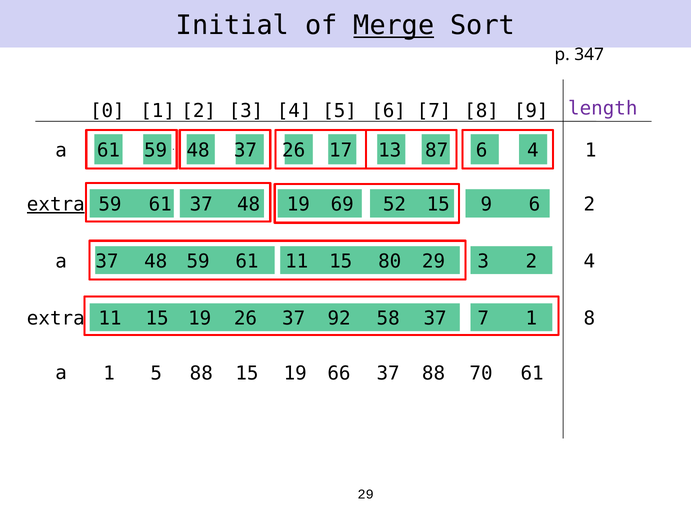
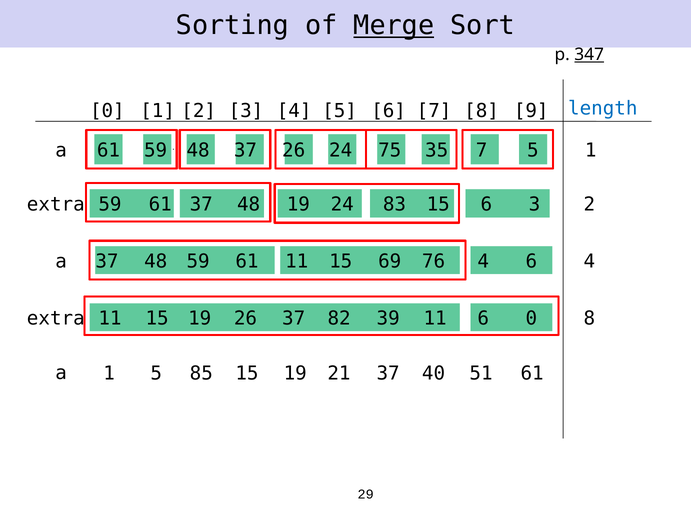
Initial: Initial -> Sorting (232, 26)
347 underline: none -> present (589, 55)
length colour: purple -> blue (603, 109)
48 17: 17 -> 24 (341, 151)
13: 13 -> 75 (390, 151)
87: 87 -> 35 (437, 151)
26 6: 6 -> 7 (482, 151)
4: 4 -> 5 (533, 151)
extra underline: present -> none (56, 205)
37 69: 69 -> 24 (342, 205)
52: 52 -> 83 (394, 205)
19 9: 9 -> 6 (486, 205)
48 6: 6 -> 3 (534, 205)
80: 80 -> 69 (390, 262)
37 29: 29 -> 76 (434, 262)
11 3: 3 -> 4 (483, 262)
61 2: 2 -> 6 (531, 262)
92: 92 -> 82 (339, 319)
58: 58 -> 39 (388, 319)
11 37: 37 -> 11 (435, 319)
37 7: 7 -> 6 (483, 319)
26 1: 1 -> 0 (531, 319)
1 88: 88 -> 85 (201, 373)
66: 66 -> 21 (339, 373)
19 88: 88 -> 40 (434, 373)
70: 70 -> 51 (481, 373)
